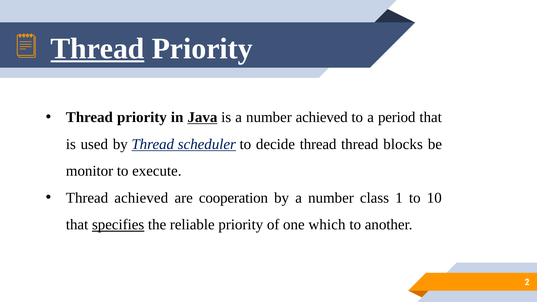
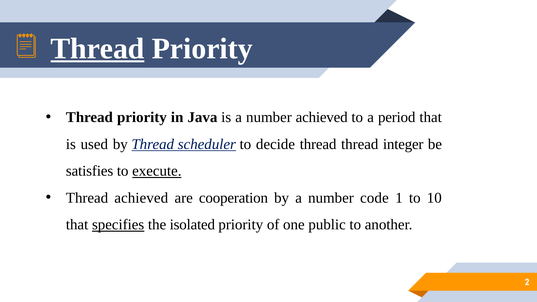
Java underline: present -> none (202, 117)
blocks: blocks -> integer (403, 144)
monitor: monitor -> satisfies (90, 171)
execute underline: none -> present (157, 171)
class: class -> code (374, 198)
reliable: reliable -> isolated (192, 225)
which: which -> public (327, 225)
